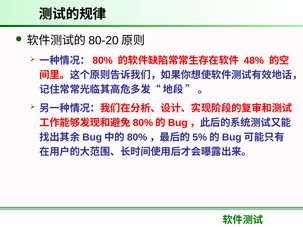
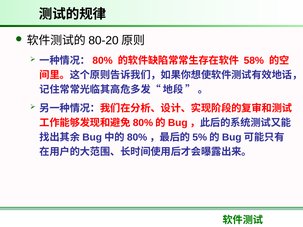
48%: 48% -> 58% (254, 61)
